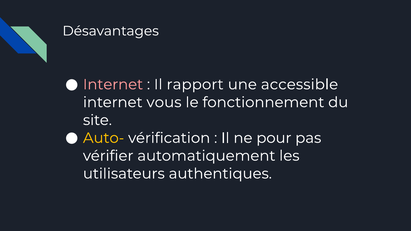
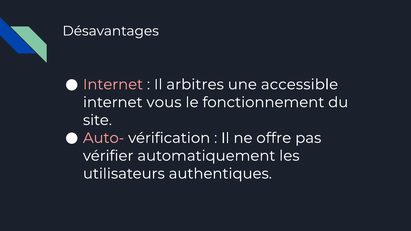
rapport: rapport -> arbitres (195, 85)
Auto- colour: yellow -> pink (104, 138)
pour: pour -> offre (274, 138)
